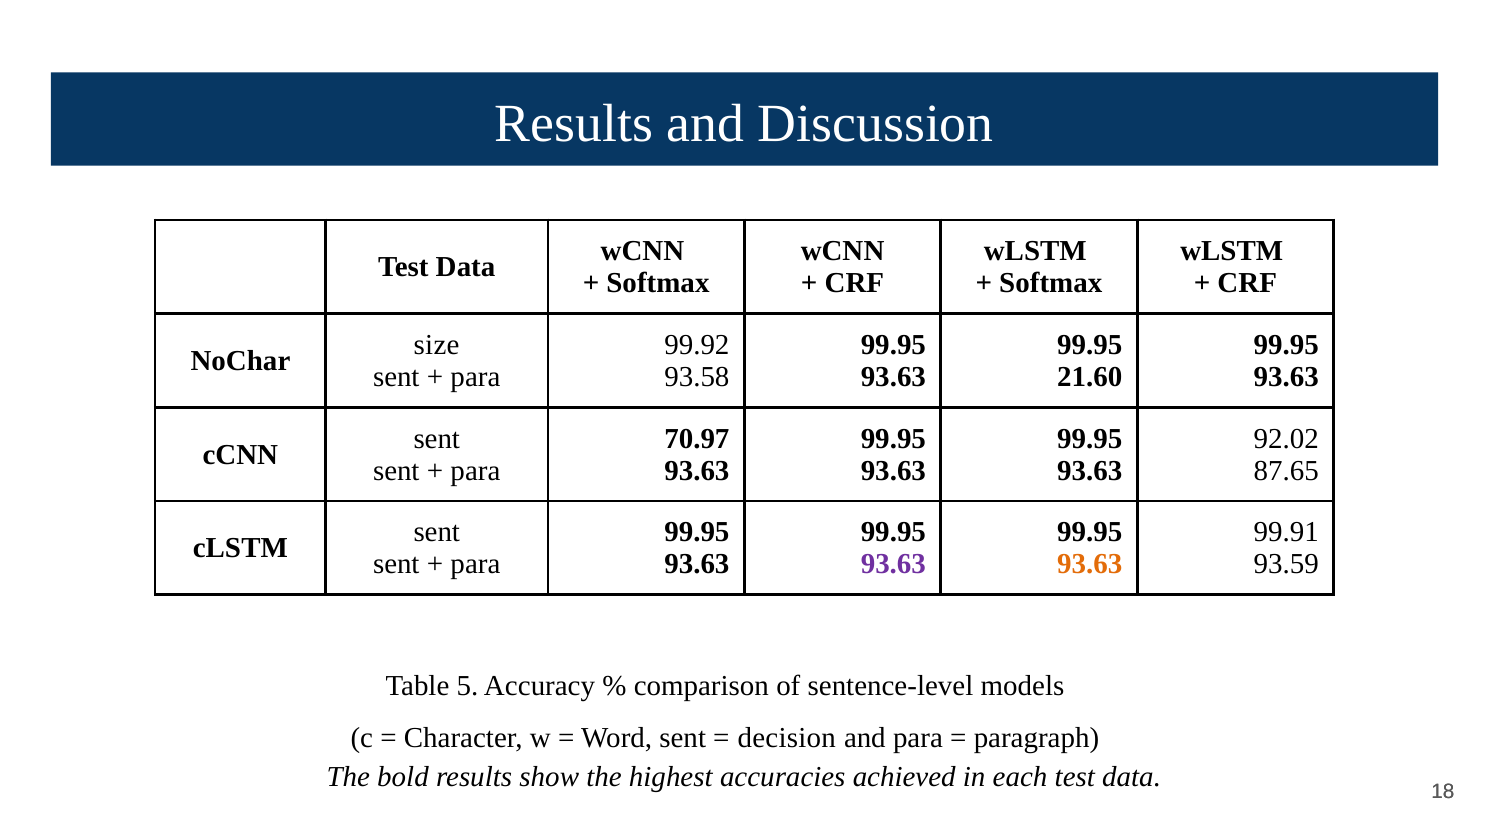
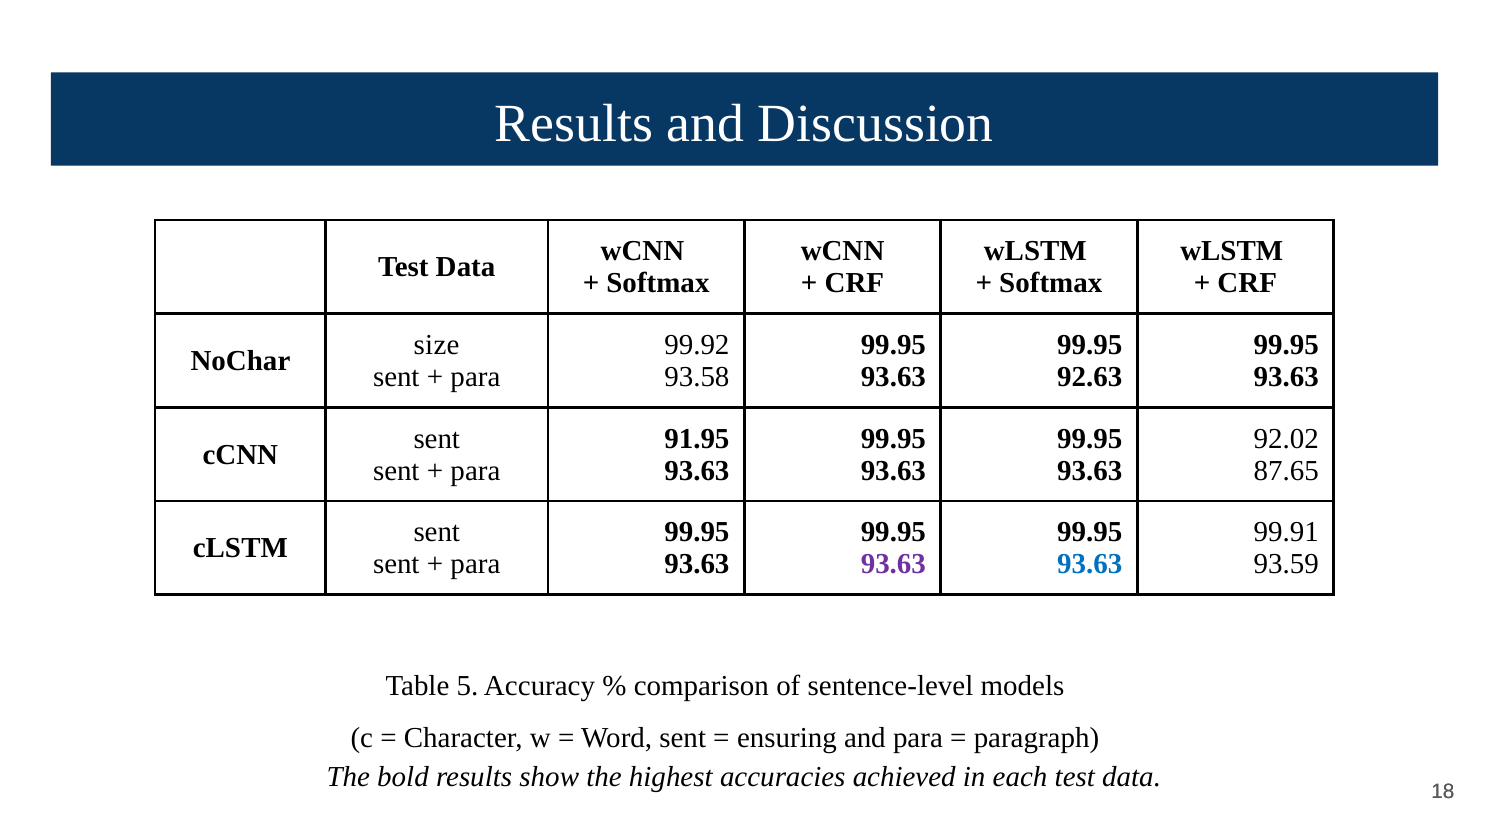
21.60: 21.60 -> 92.63 (1090, 377)
70.97: 70.97 -> 91.95 (697, 439)
93.63 colour: orange -> blue (1090, 565)
decision: decision -> ensuring (787, 738)
